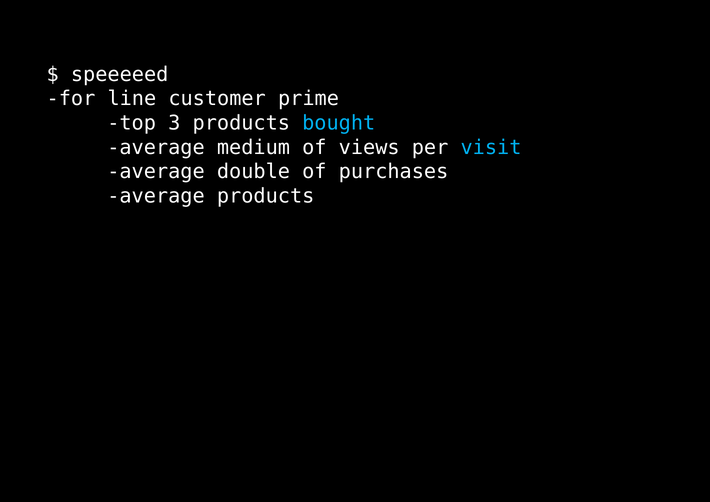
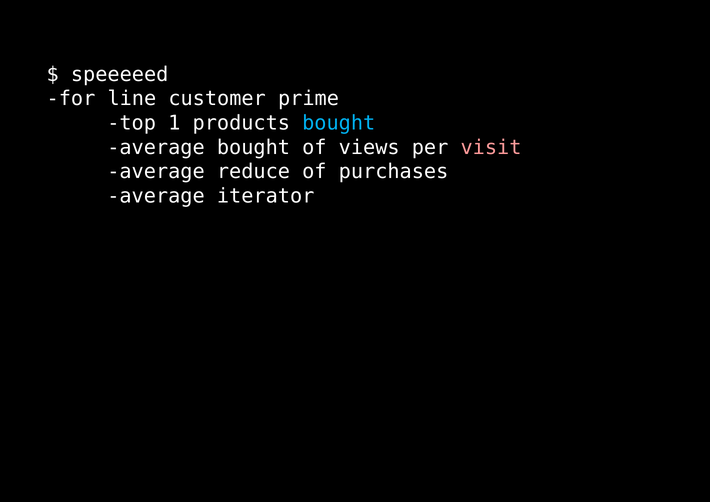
3: 3 -> 1 (174, 123)
average medium: medium -> bought (253, 147)
visit colour: light blue -> pink (491, 147)
double: double -> reduce (253, 172)
average products: products -> iterator (266, 196)
